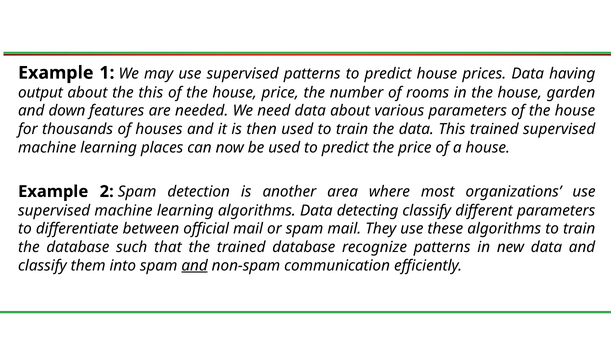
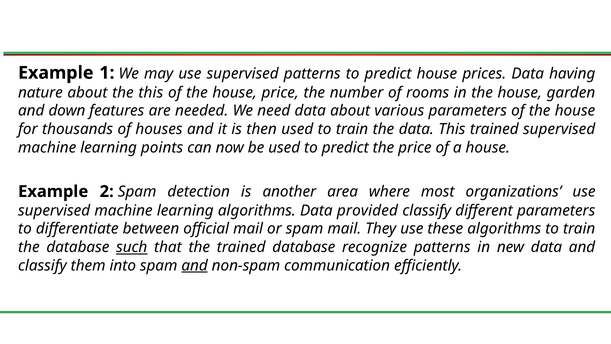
output: output -> nature (40, 92)
places: places -> points (162, 147)
detecting: detecting -> provided (367, 210)
such underline: none -> present (132, 247)
